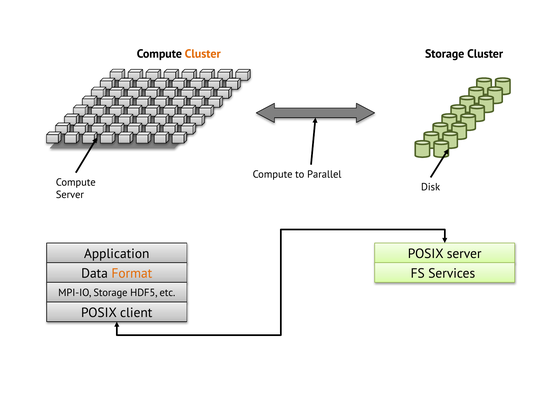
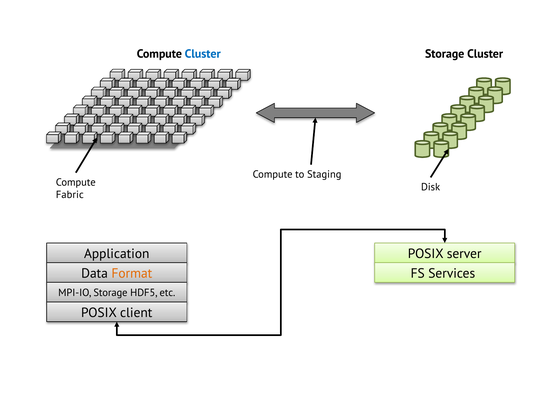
Cluster colour: orange -> blue (203, 54)
Parallel: Parallel -> Staging (324, 175)
Server: Server -> Fabric (70, 195)
